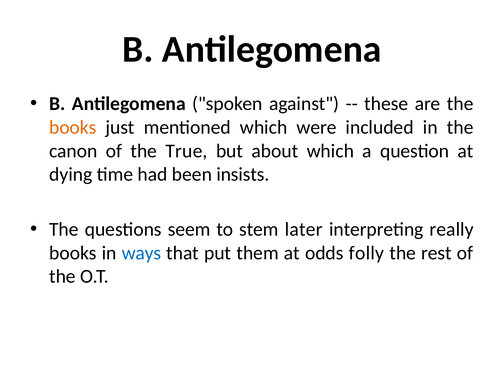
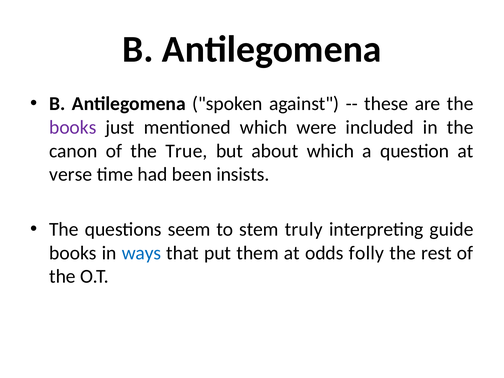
books colour: orange -> purple (73, 127)
dying: dying -> verse (71, 174)
later: later -> truly (304, 229)
really: really -> guide (452, 229)
